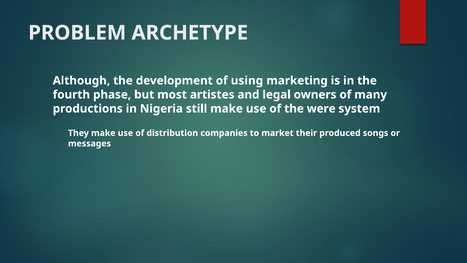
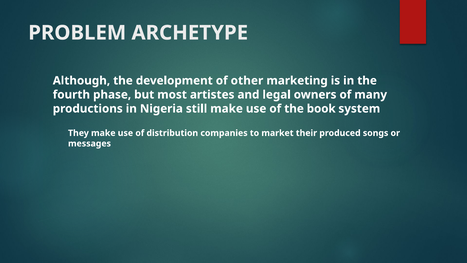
using: using -> other (247, 81)
were: were -> book (321, 109)
